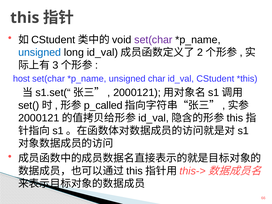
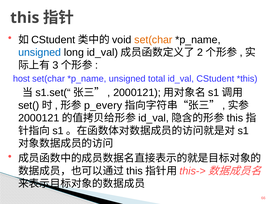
set(char colour: purple -> orange (153, 40)
char: char -> total (157, 79)
p_called: p_called -> p_every (103, 105)
